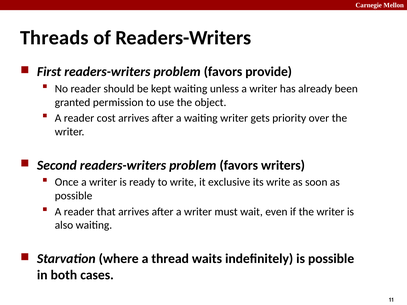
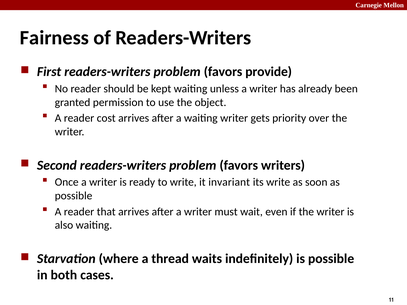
Threads: Threads -> Fairness (54, 38)
exclusive: exclusive -> invariant (229, 182)
